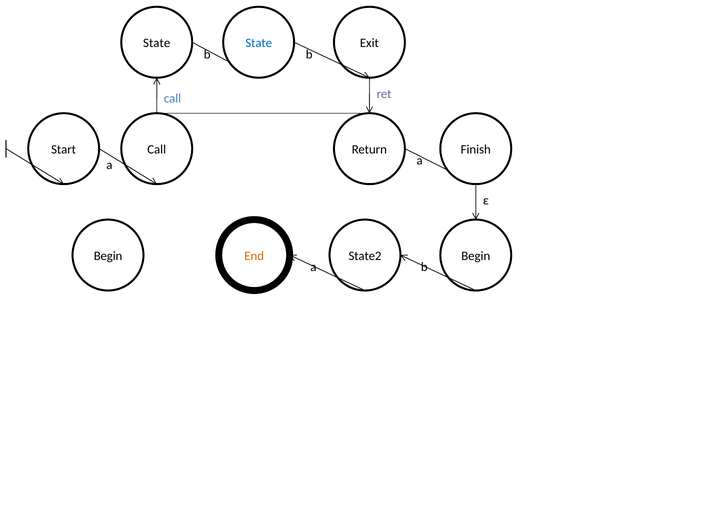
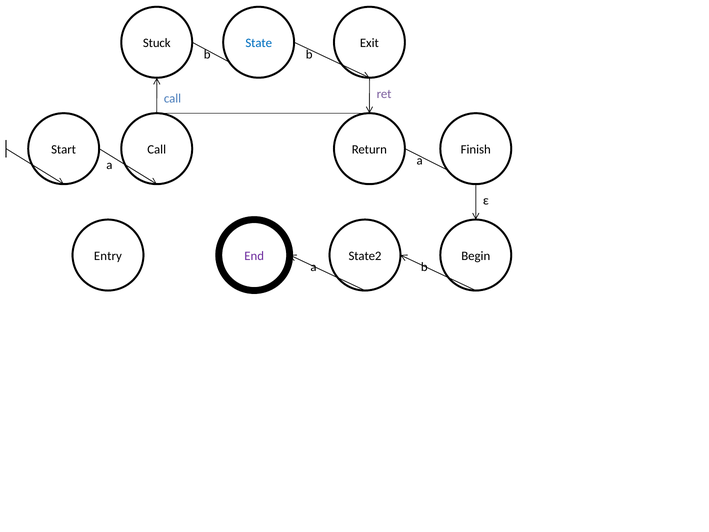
State: State -> Stuck (157, 43)
Begin: Begin -> Entry (108, 256)
End colour: orange -> purple (254, 256)
